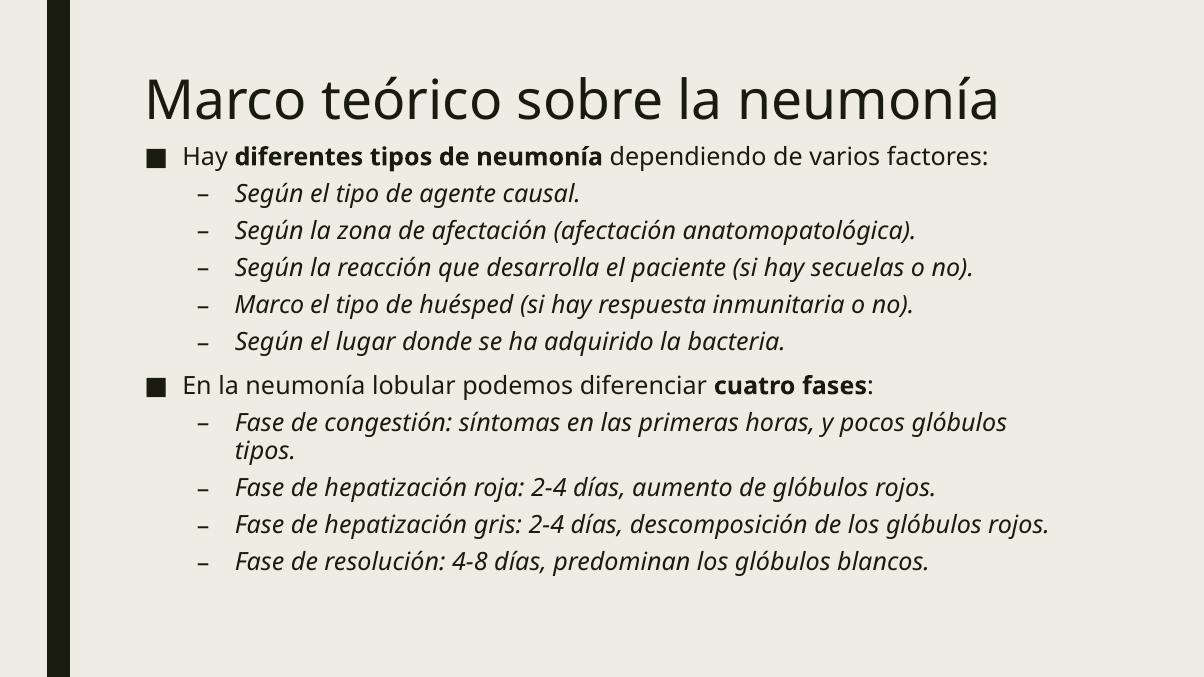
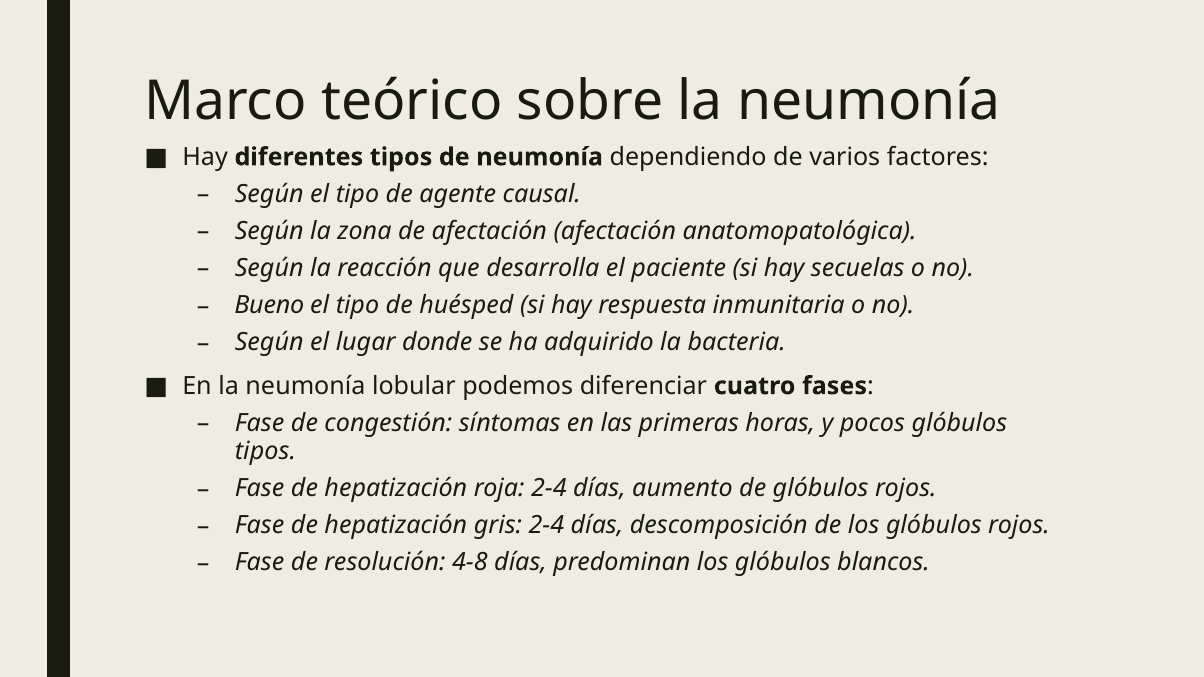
Marco: Marco -> Bueno (269, 306)
